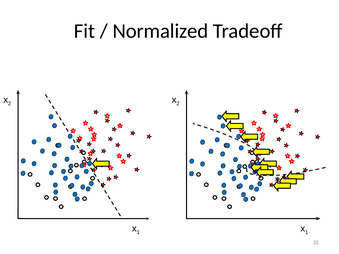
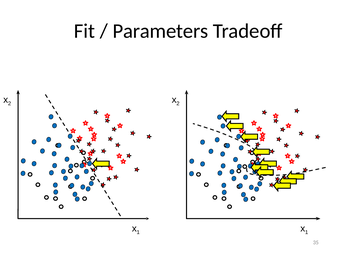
Normalized: Normalized -> Parameters (160, 31)
